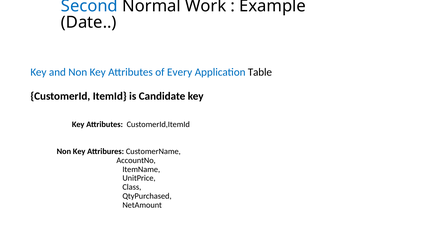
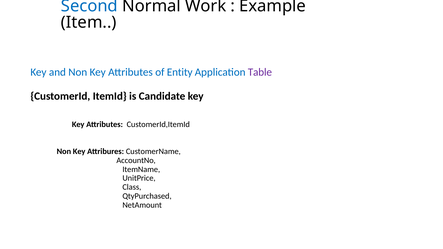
Date: Date -> Item (89, 22)
Every: Every -> Entity (180, 72)
Table colour: black -> purple (260, 72)
